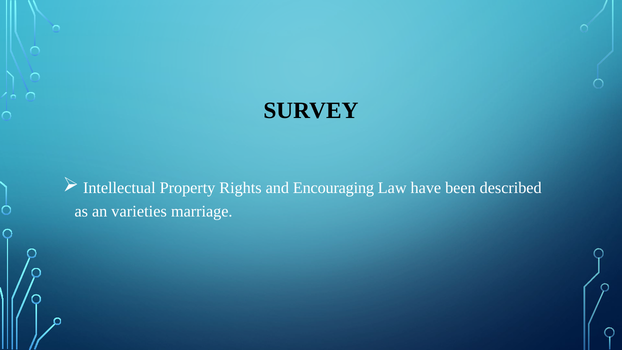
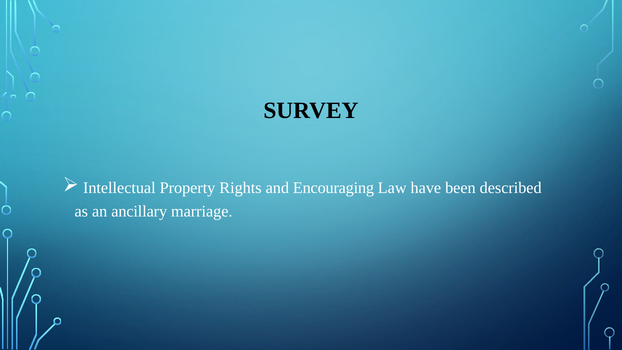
varieties: varieties -> ancillary (139, 211)
